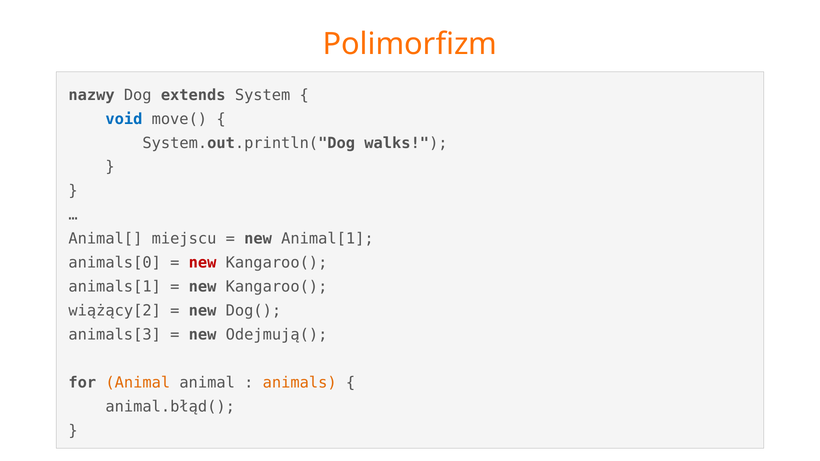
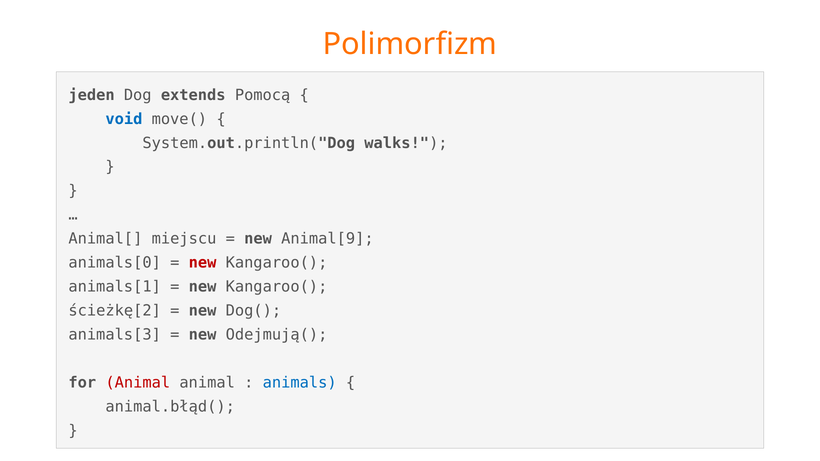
nazwy: nazwy -> jeden (92, 95)
System: System -> Pomocą (263, 95)
Animal[1: Animal[1 -> Animal[9 (327, 239)
wiążący[2: wiążący[2 -> ścieżkę[2 (115, 311)
Animal colour: orange -> red (138, 383)
animals colour: orange -> blue (300, 383)
